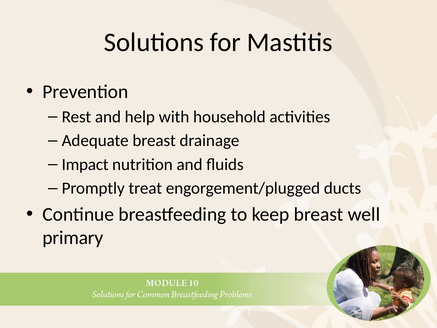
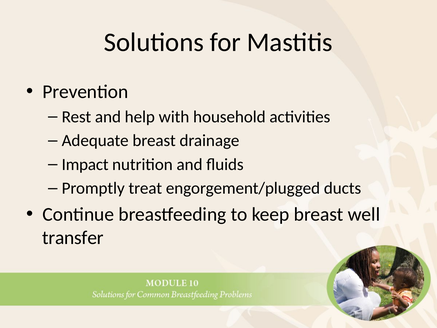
primary: primary -> transfer (73, 237)
